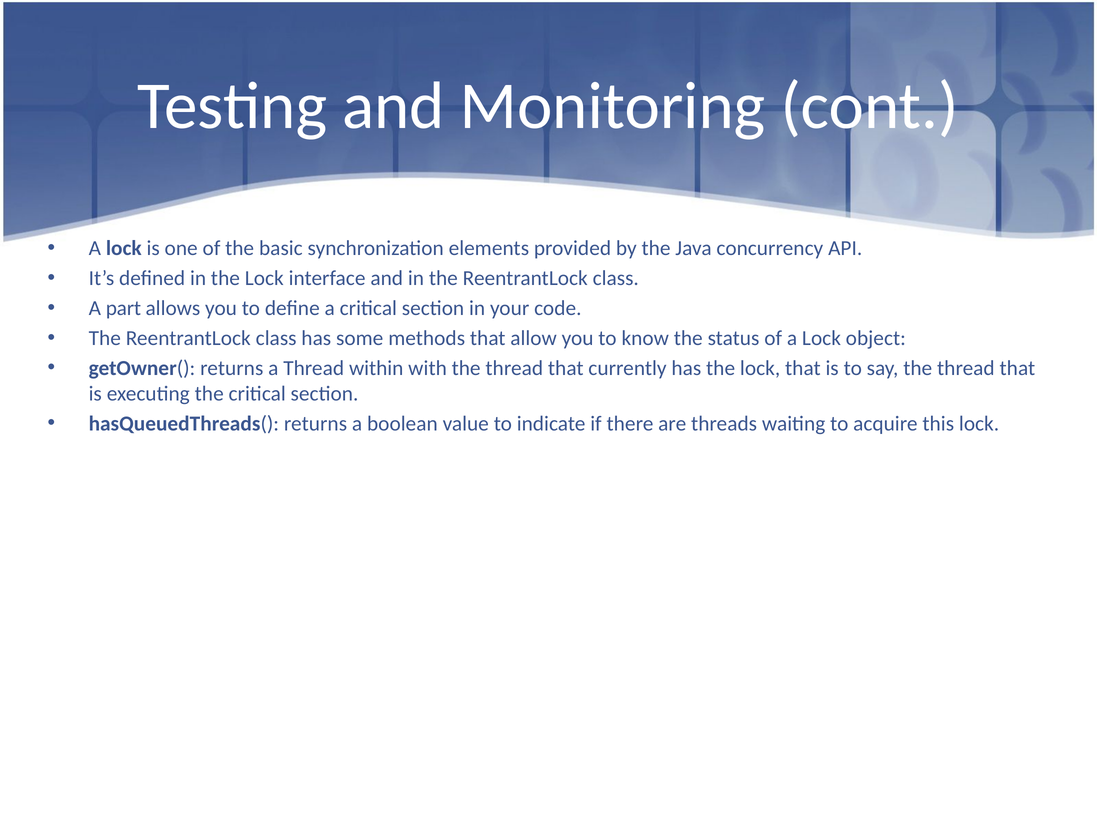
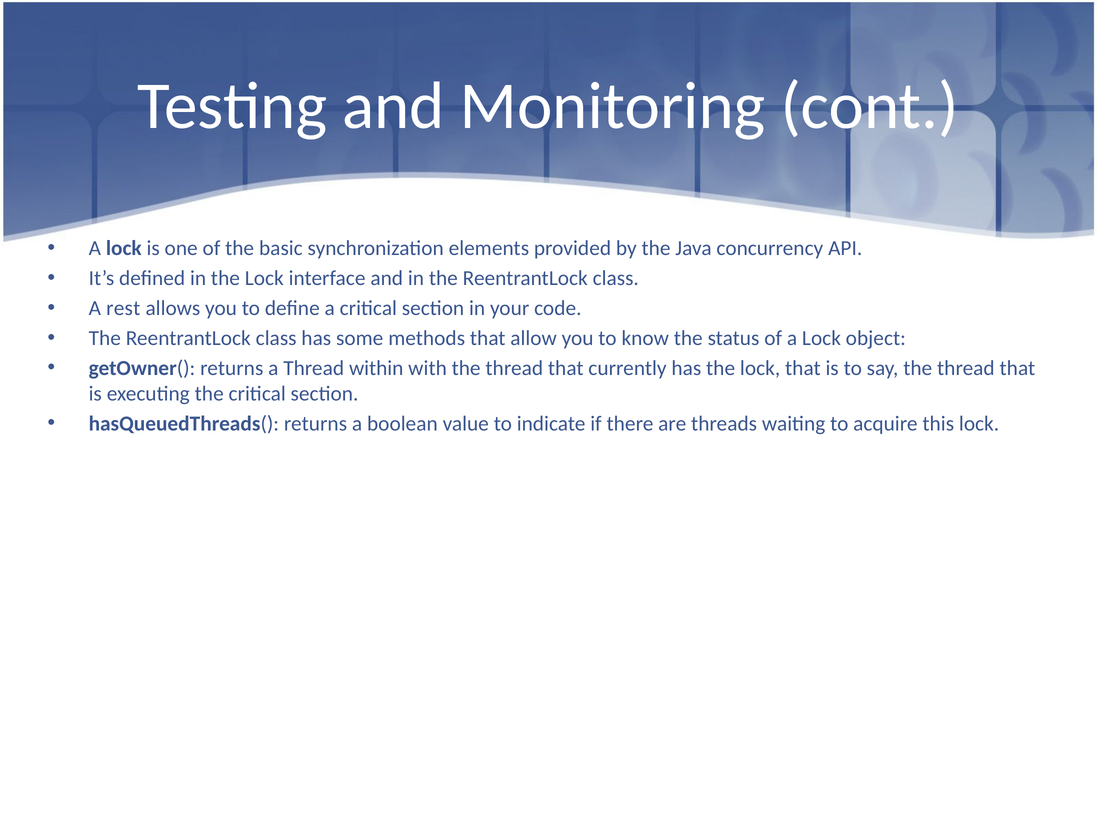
part: part -> rest (123, 308)
